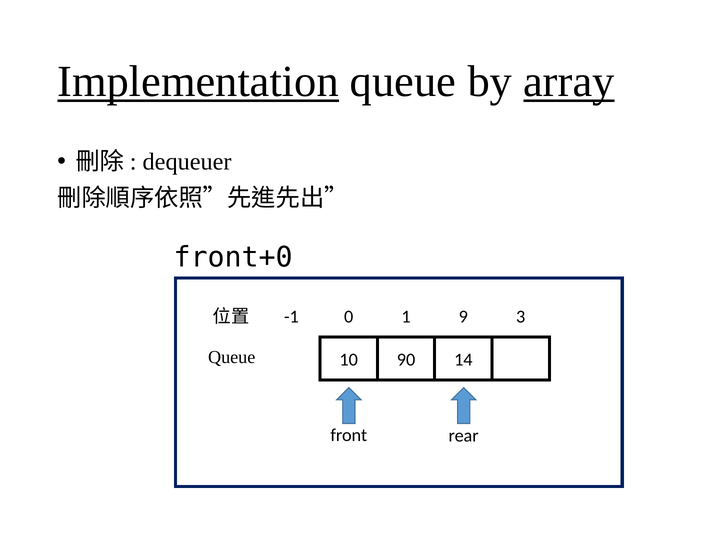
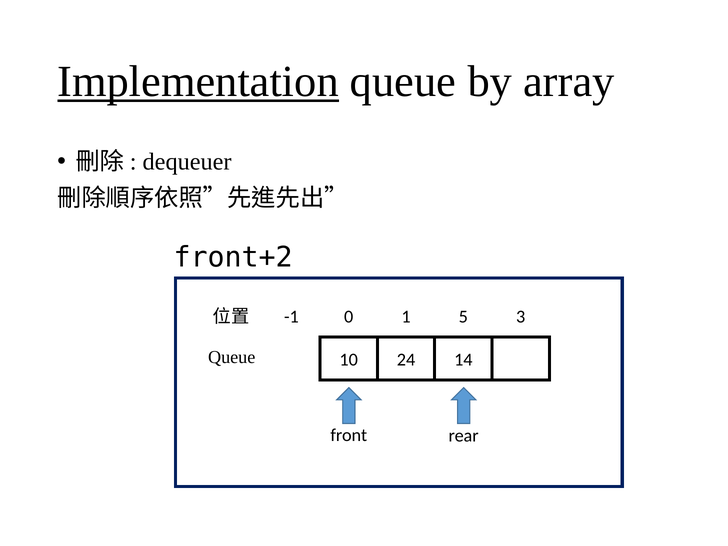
array underline: present -> none (569, 82)
front+0: front+0 -> front+2 (233, 258)
9: 9 -> 5 (463, 317)
90: 90 -> 24 (406, 360)
